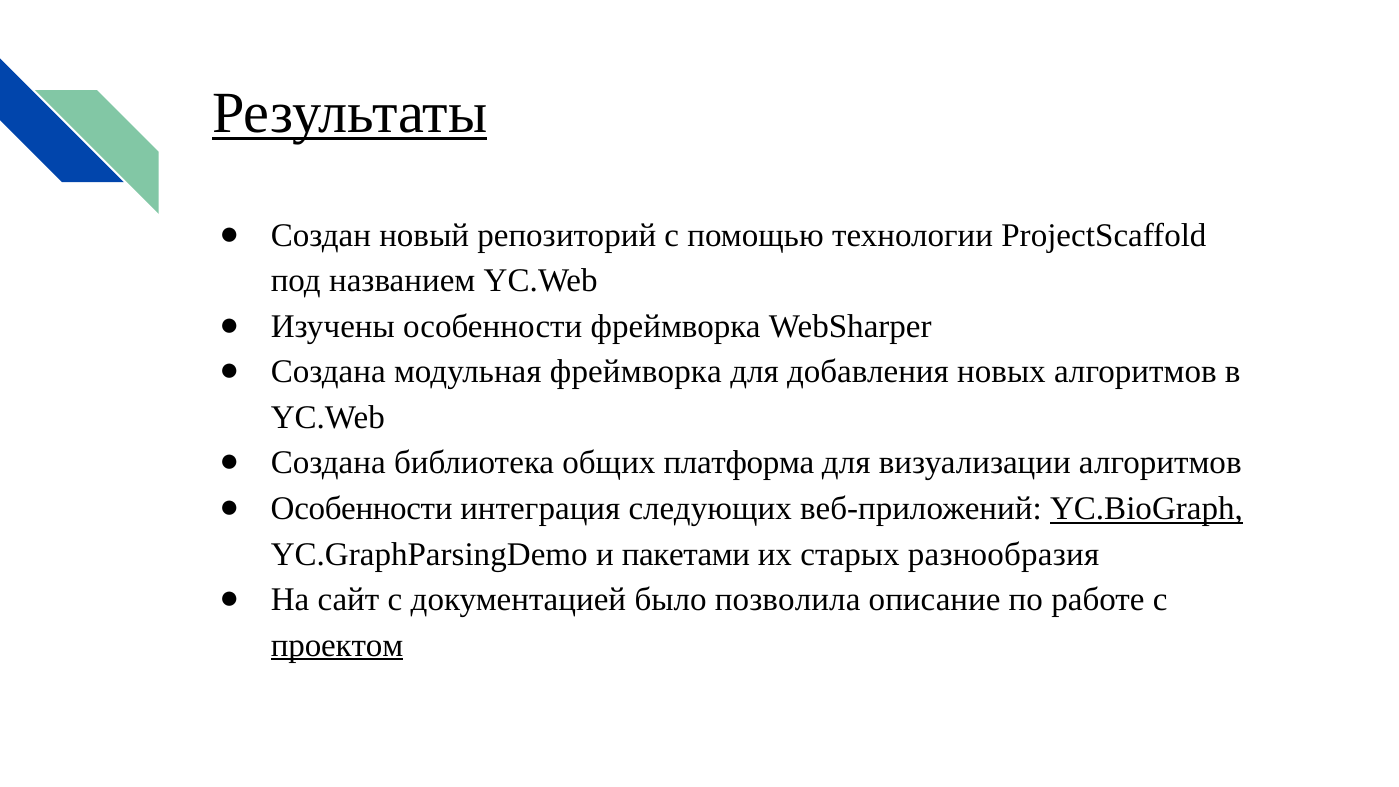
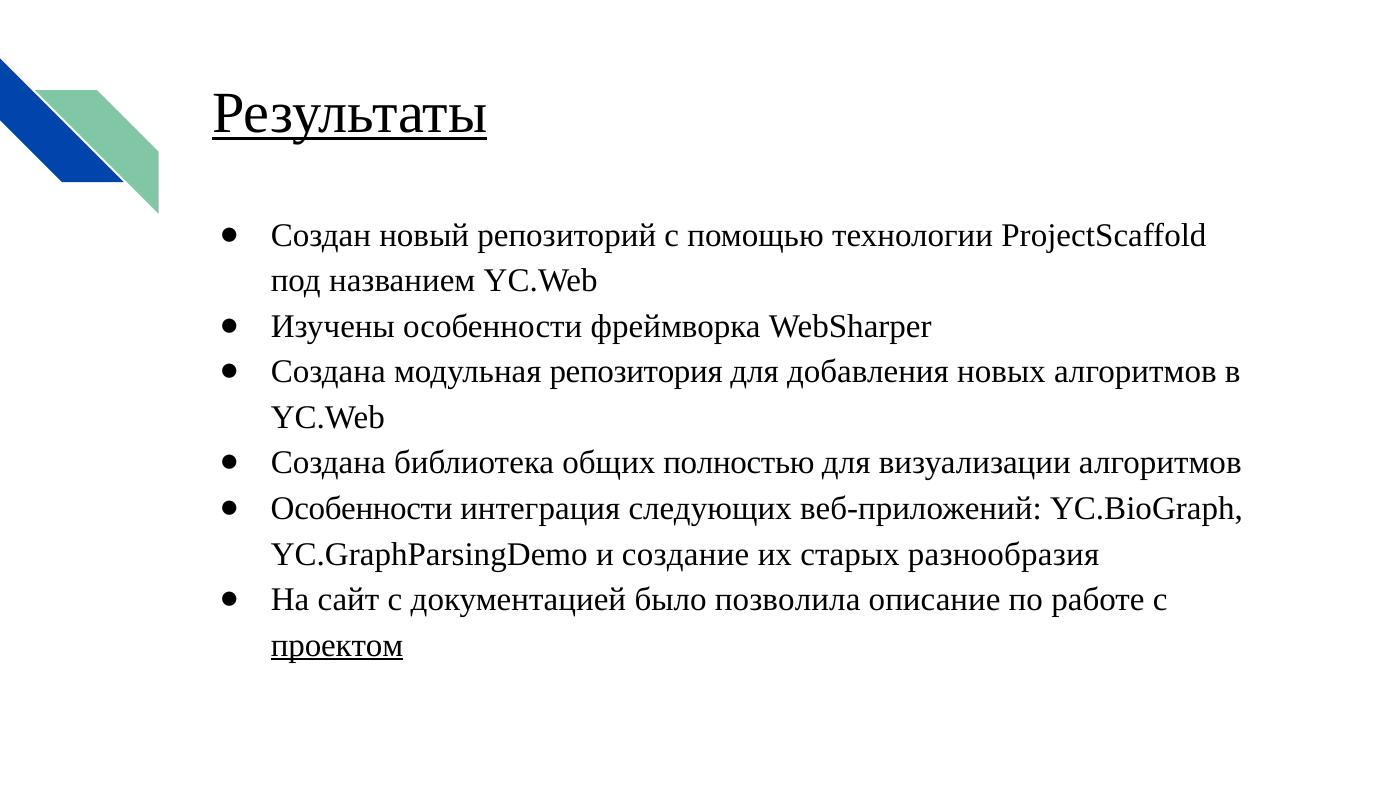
модульная фреймворка: фреймворка -> репозитория (636, 372)
платформа: платформа -> полностью (739, 463)
YC.BioGraph underline: present -> none (1147, 509)
пакетами: пакетами -> создание (686, 554)
